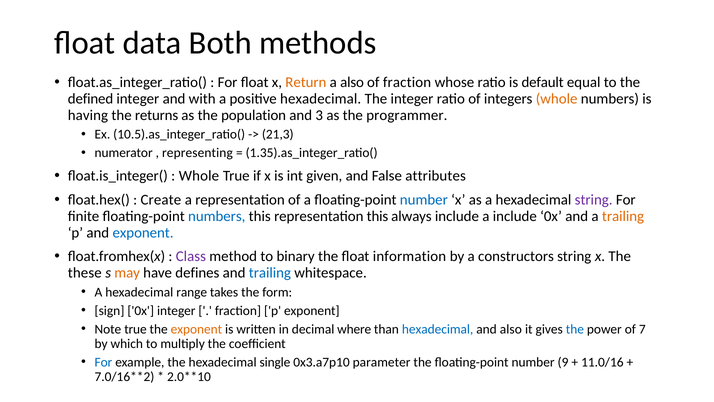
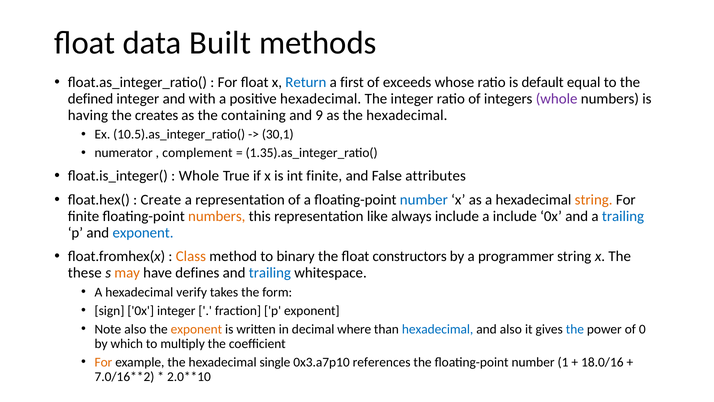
Both: Both -> Built (220, 43)
Return colour: orange -> blue (306, 82)
a also: also -> first (352, 82)
of fraction: fraction -> exceeds (407, 82)
whole colour: orange -> purple (557, 99)
returns: returns -> creates (157, 115)
population: population -> containing (253, 115)
3: 3 -> 9 (319, 115)
as the programmer: programmer -> hexadecimal (407, 115)
21,3: 21,3 -> 30,1 (278, 134)
representing: representing -> complement (197, 153)
int given: given -> finite (324, 176)
string colour: purple -> orange (594, 200)
numbers colour: blue -> orange (217, 216)
representation this: this -> like (377, 216)
trailing colour: orange -> blue (623, 216)
Class colour: purple -> orange (191, 256)
information: information -> constructors (410, 256)
constructors: constructors -> programmer (516, 256)
range: range -> verify (192, 292)
Note true: true -> also (135, 329)
7: 7 -> 0 (642, 329)
For colour: blue -> orange (103, 362)
parameter: parameter -> references (382, 362)
9: 9 -> 1 (563, 362)
11.0/16: 11.0/16 -> 18.0/16 (602, 362)
